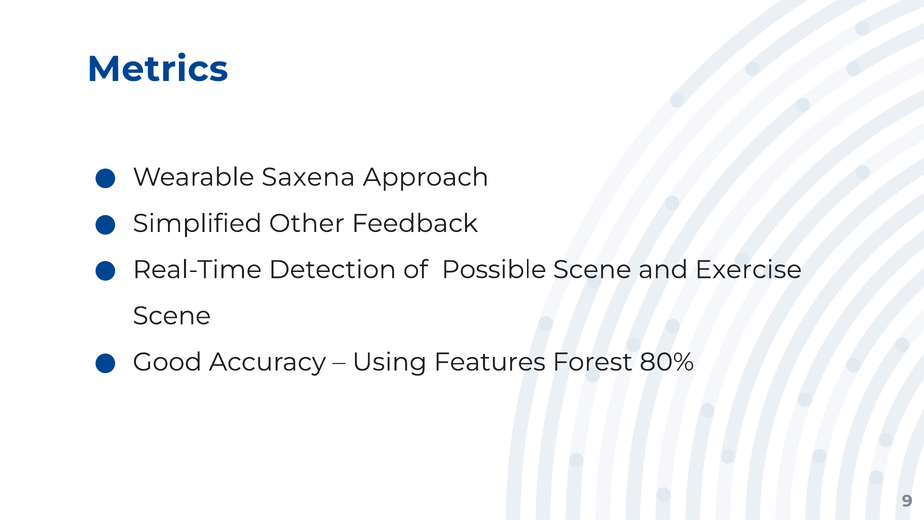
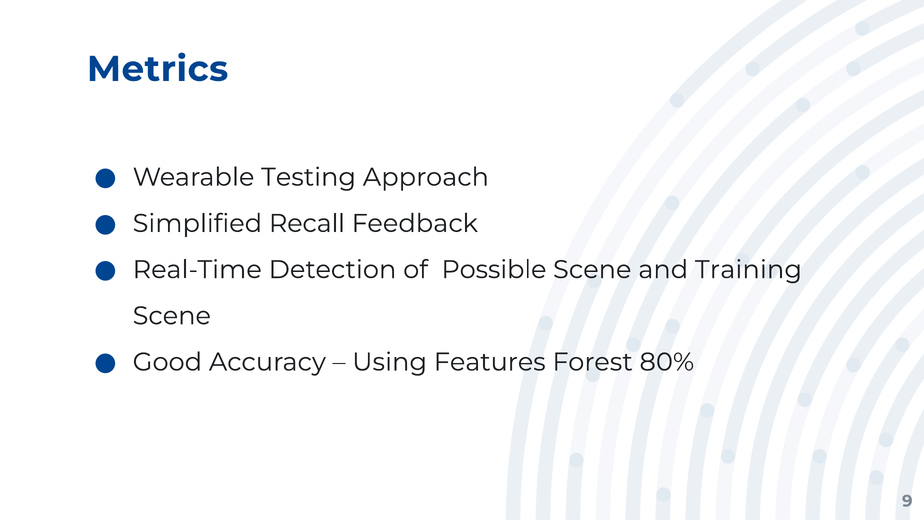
Saxena: Saxena -> Testing (309, 177)
Other: Other -> Recall (307, 223)
Exercise: Exercise -> Training (748, 270)
